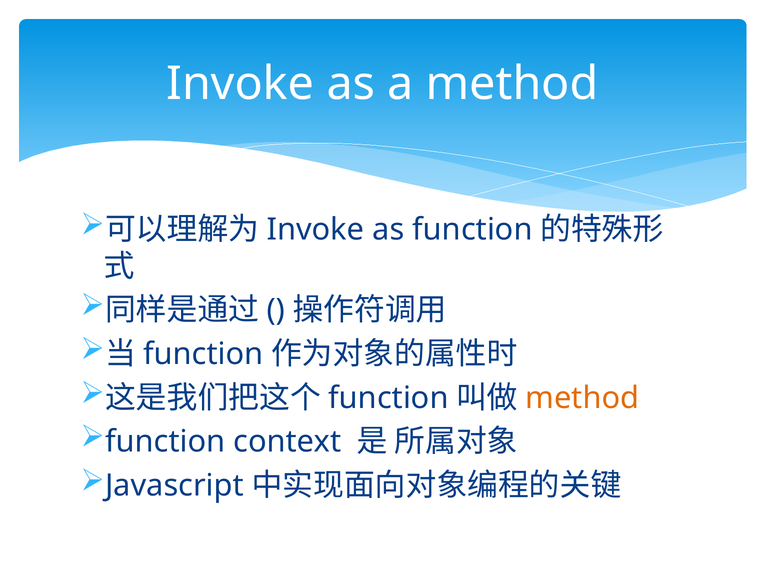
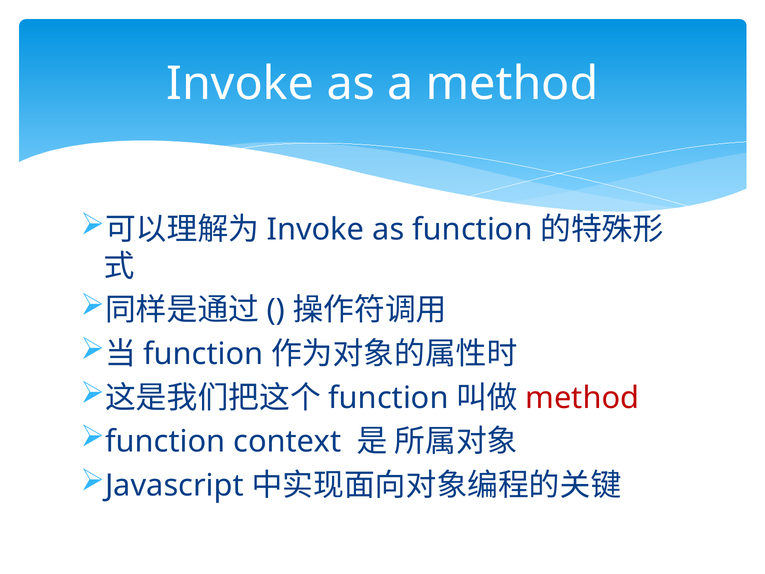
method colour: orange -> red (582, 398)
